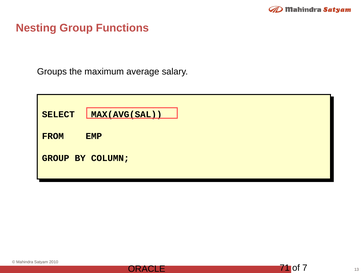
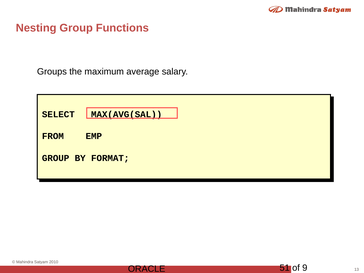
COLUMN: COLUMN -> FORMAT (110, 158)
71: 71 -> 51 (285, 268)
7: 7 -> 9 (305, 268)
